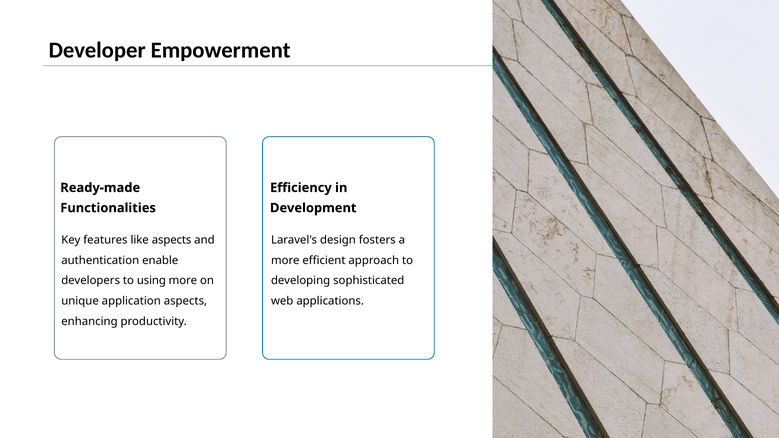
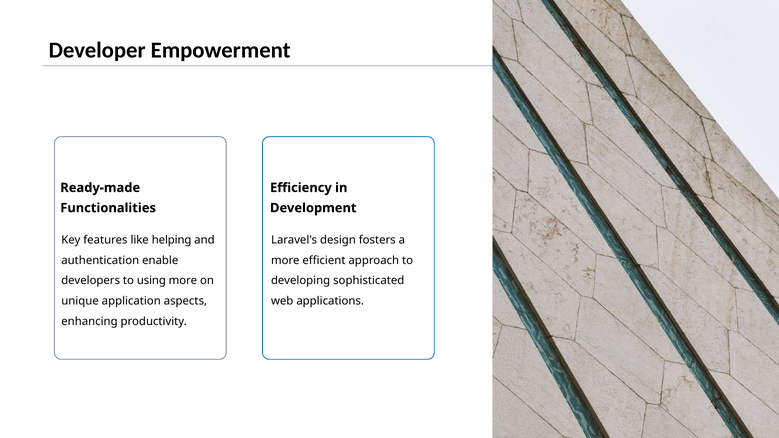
like aspects: aspects -> helping (172, 240)
